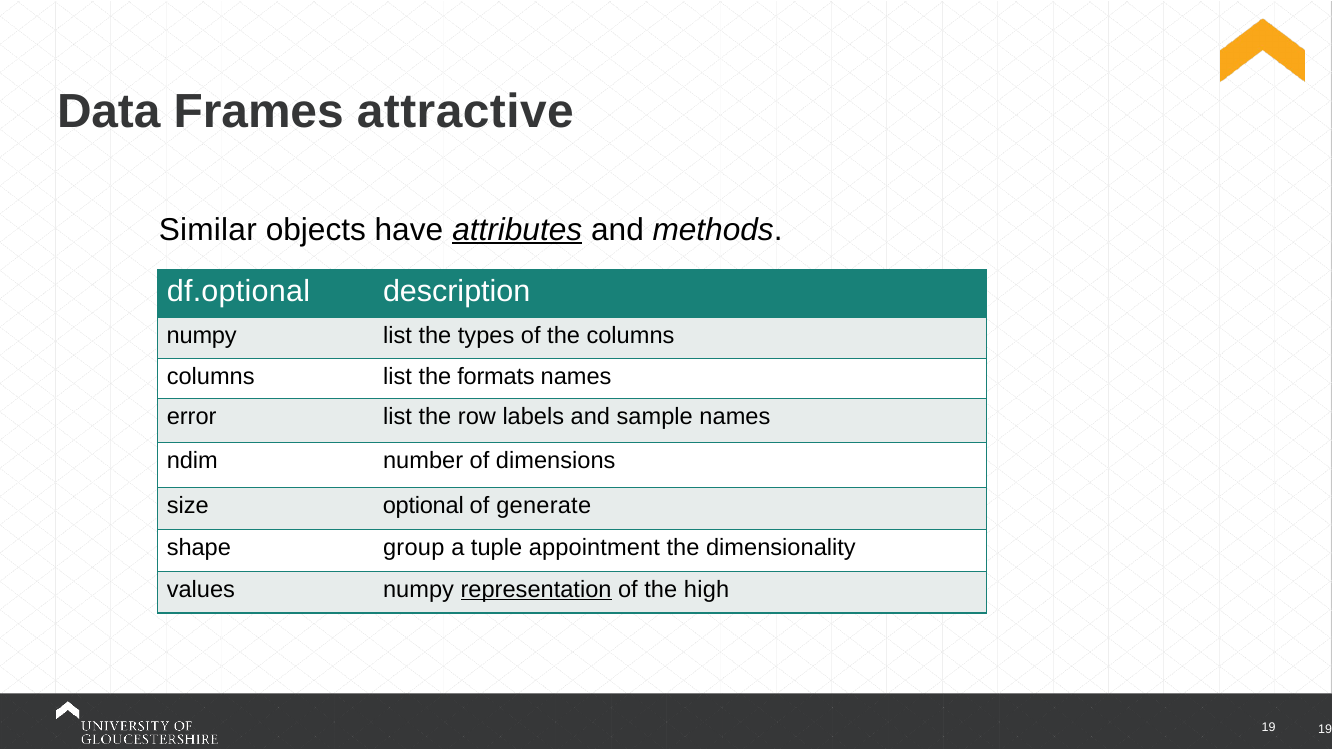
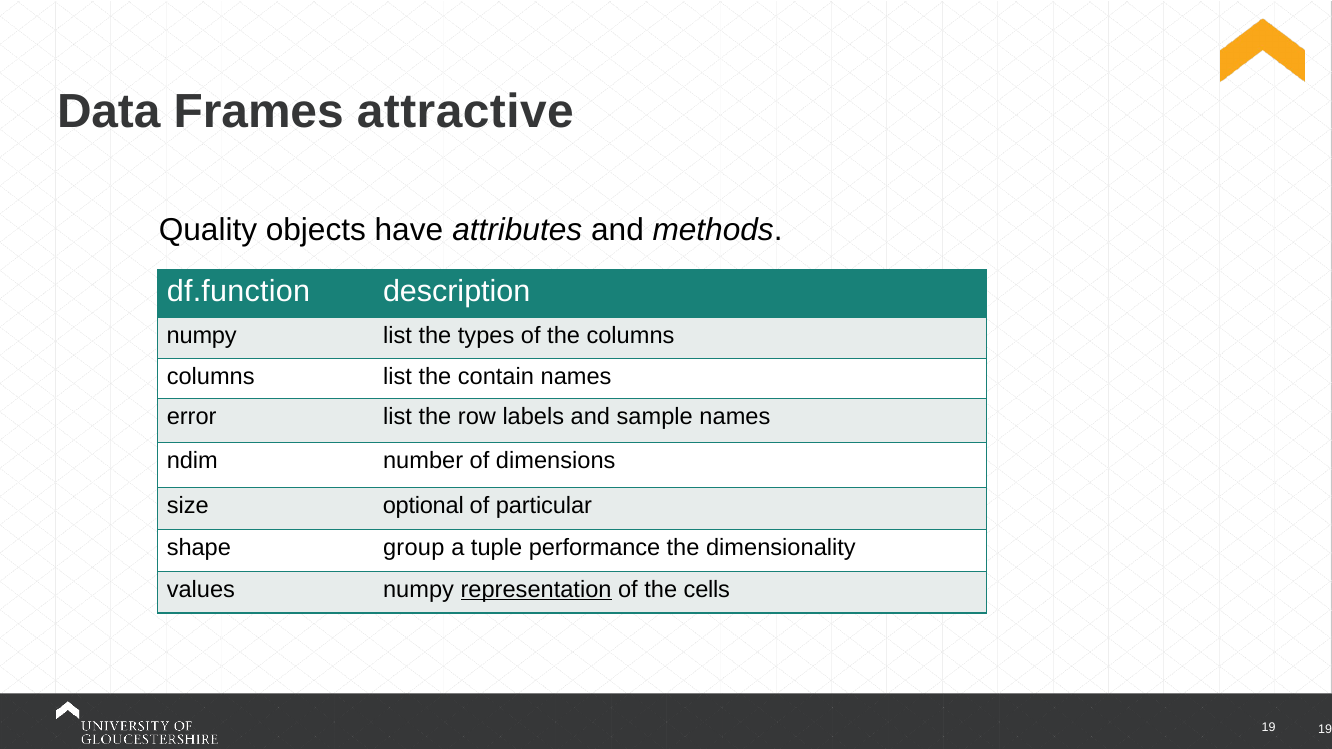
Similar: Similar -> Quality (208, 230)
attributes underline: present -> none (517, 230)
df.optional: df.optional -> df.function (238, 292)
formats: formats -> contain (496, 376)
generate: generate -> particular (544, 506)
appointment: appointment -> performance (594, 548)
high: high -> cells (707, 590)
